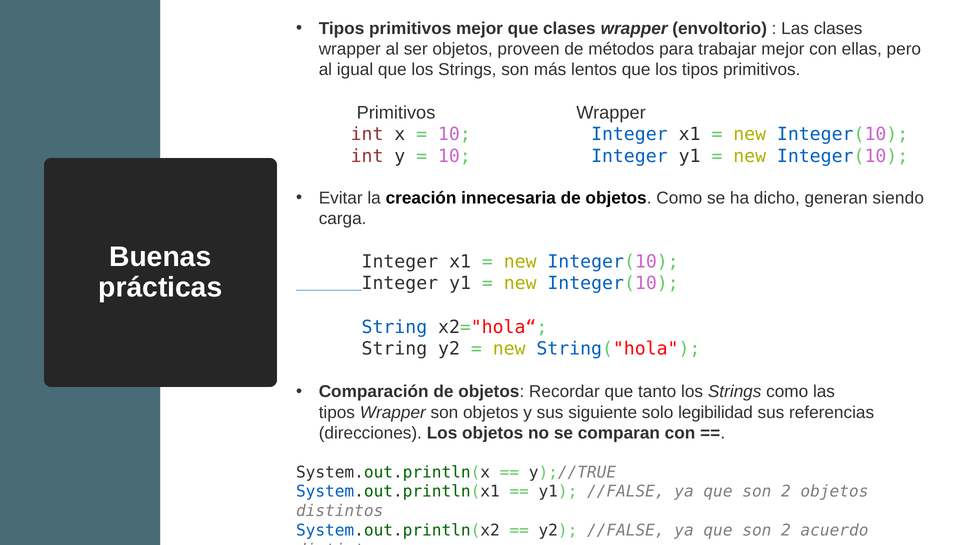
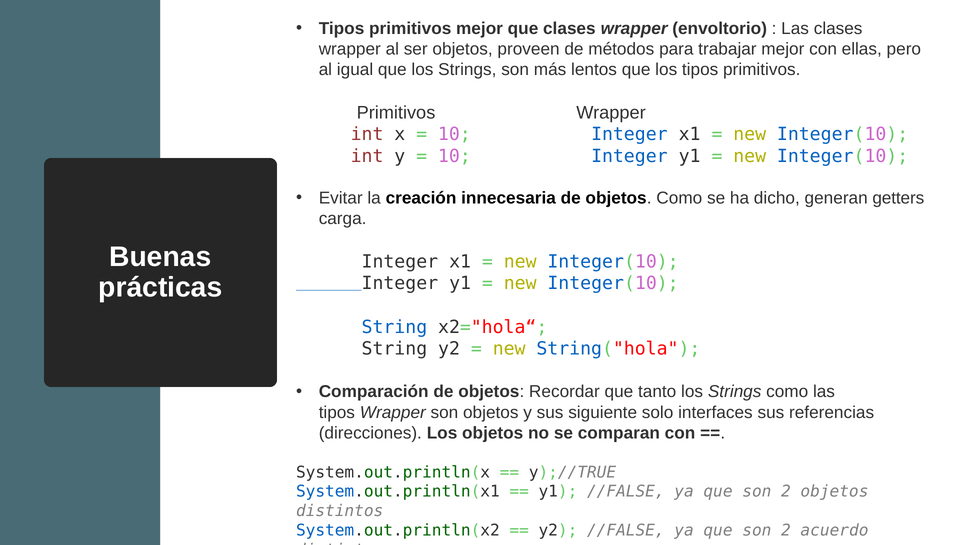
siendo: siendo -> getters (898, 198)
legibilidad: legibilidad -> interfaces (715, 413)
